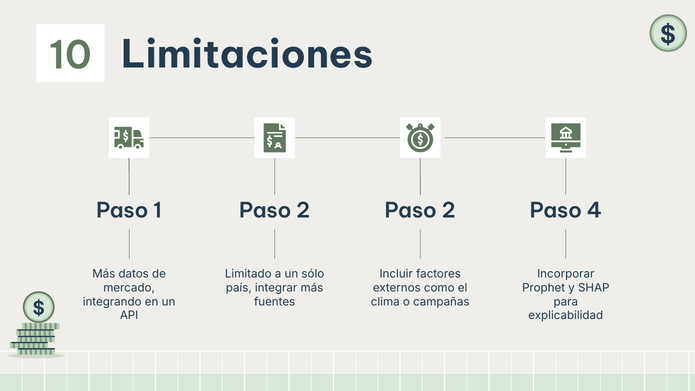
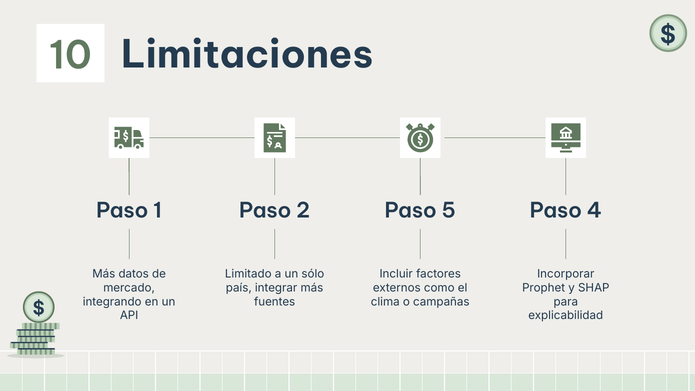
2 Paso 2: 2 -> 5 (449, 211)
